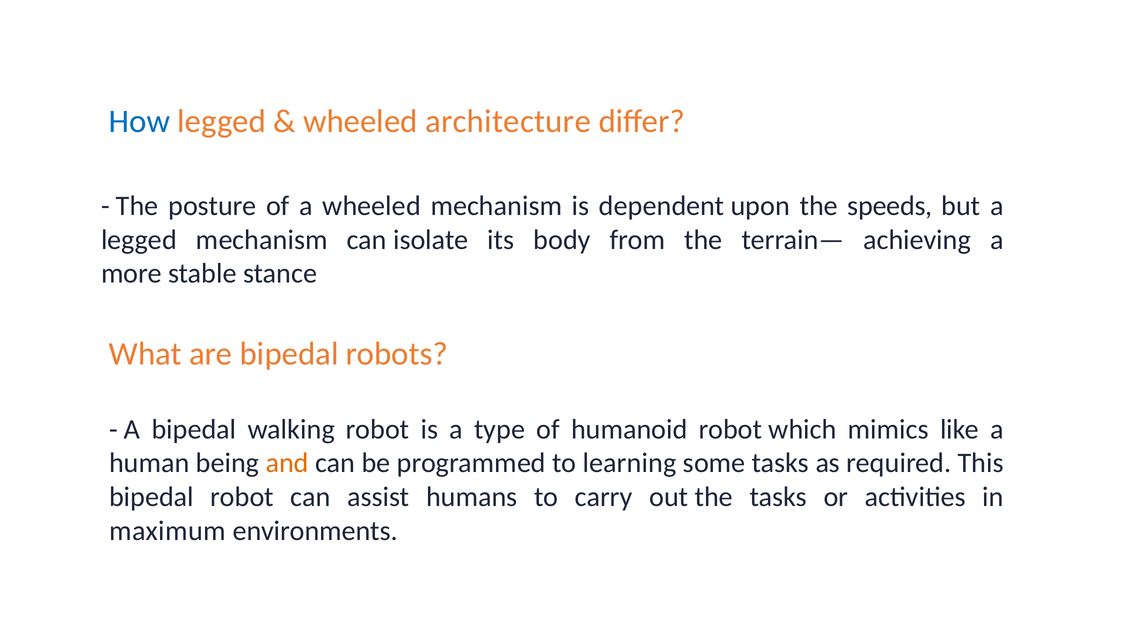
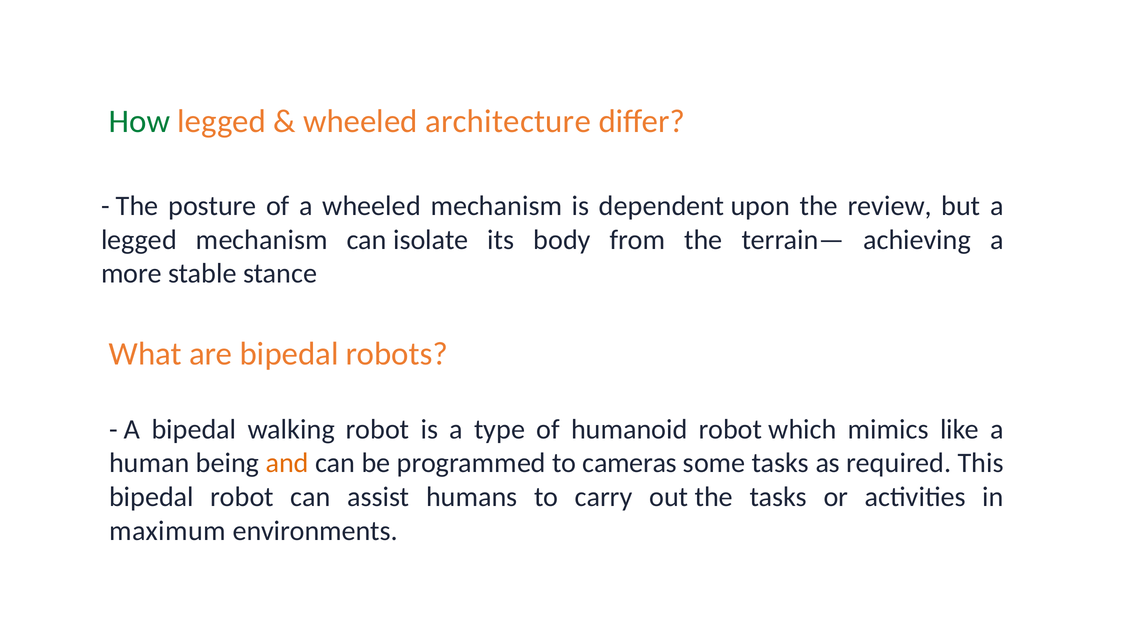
How colour: blue -> green (140, 121)
speeds: speeds -> review (890, 206)
learning: learning -> cameras (630, 463)
